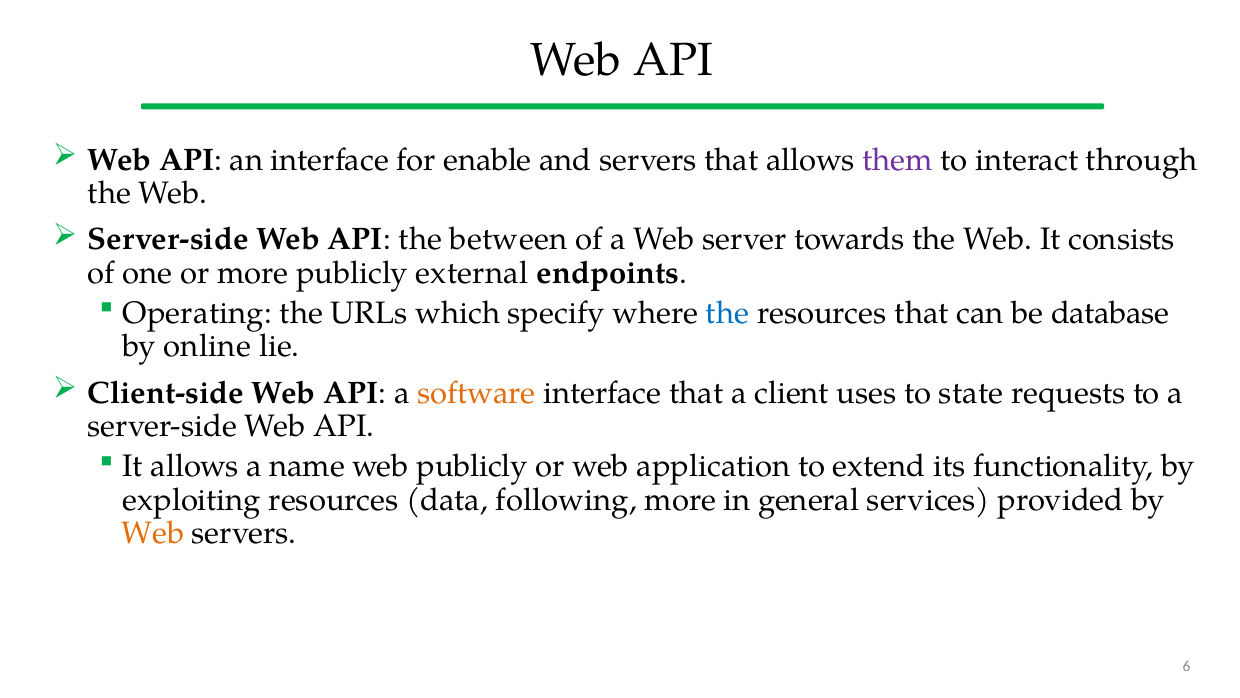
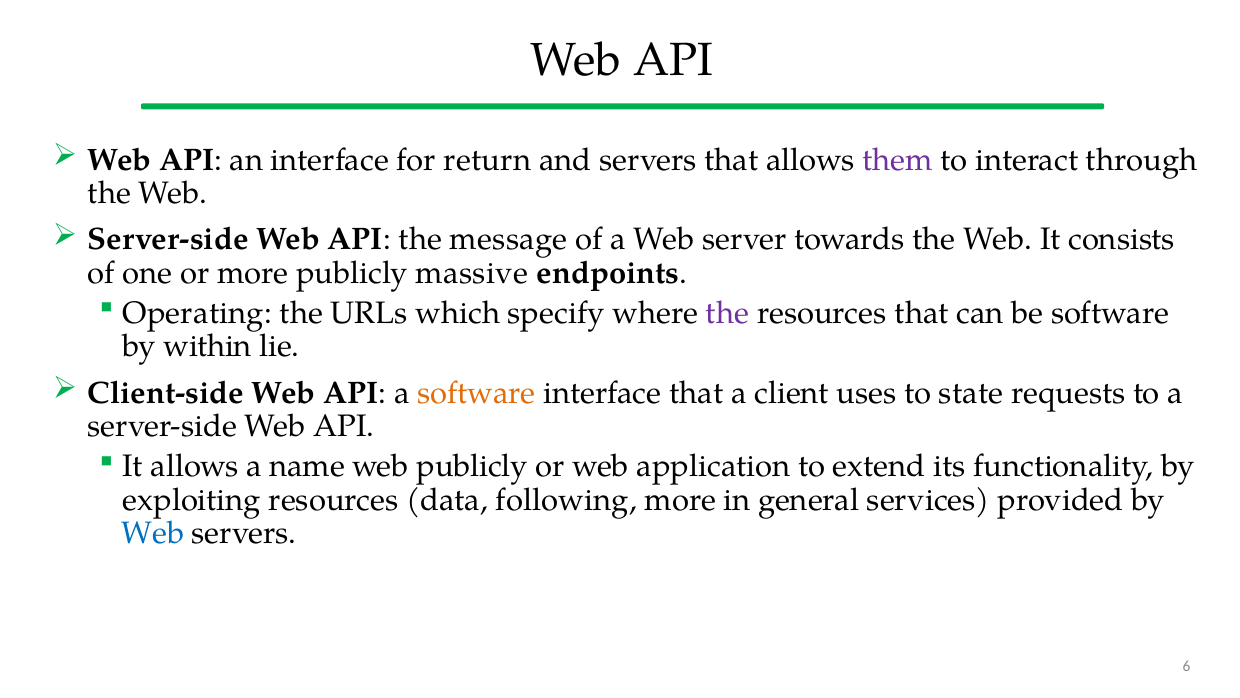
enable: enable -> return (487, 160)
between: between -> message (509, 240)
external: external -> massive (472, 273)
the colour: blue -> purple (728, 313)
be database: database -> software (1110, 313)
online: online -> within (208, 346)
Web colour: orange -> blue (153, 533)
